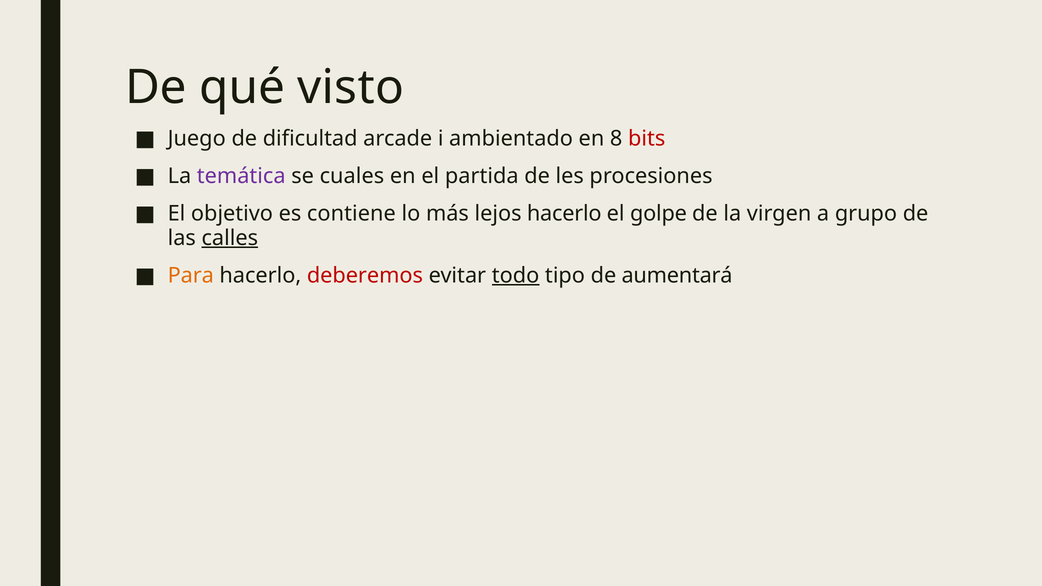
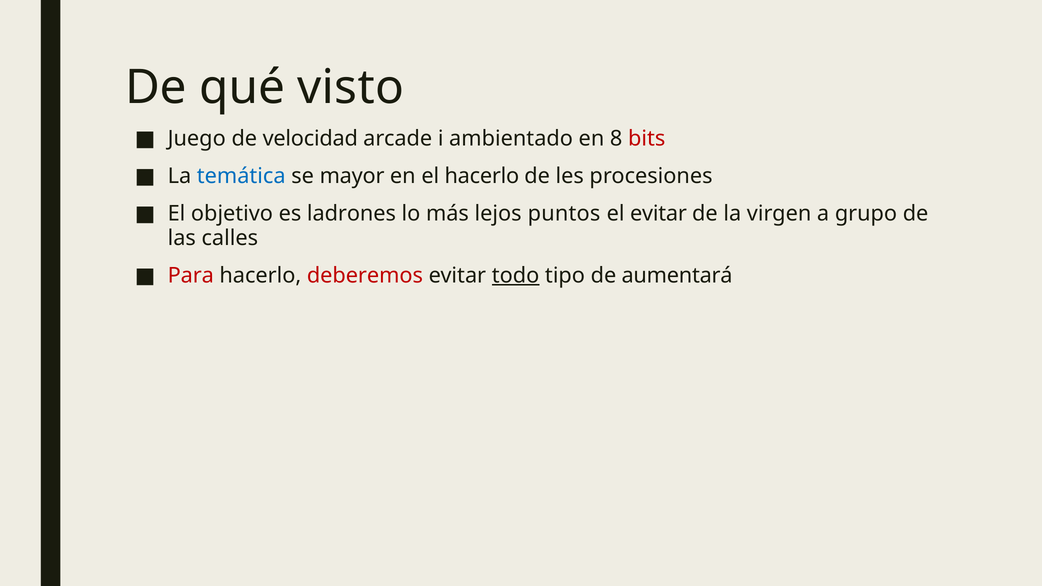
dificultad: dificultad -> velocidad (310, 138)
temática colour: purple -> blue (241, 176)
cuales: cuales -> mayor (352, 176)
el partida: partida -> hacerlo (482, 176)
contiene: contiene -> ladrones (351, 213)
lejos hacerlo: hacerlo -> puntos (564, 213)
el golpe: golpe -> evitar (658, 213)
calles underline: present -> none (230, 238)
Para colour: orange -> red (191, 275)
